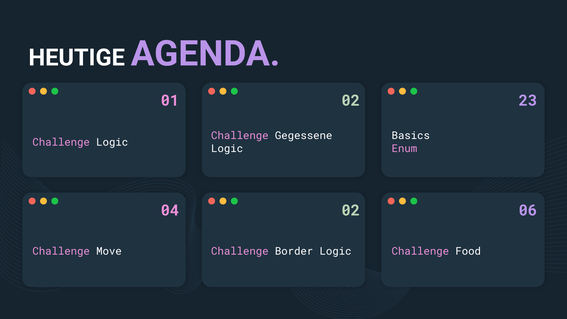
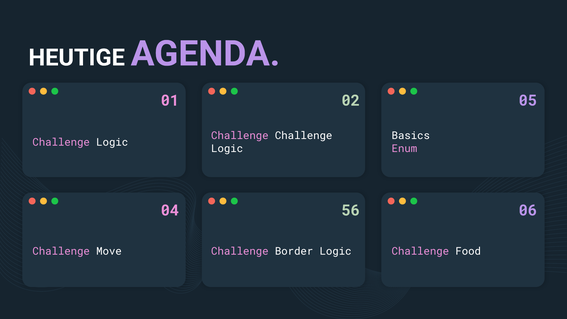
23: 23 -> 05 (528, 101)
Challenge Gegessene: Gegessene -> Challenge (304, 136)
04 02: 02 -> 56 (351, 210)
